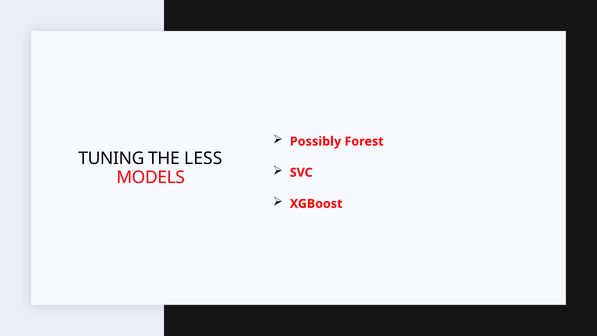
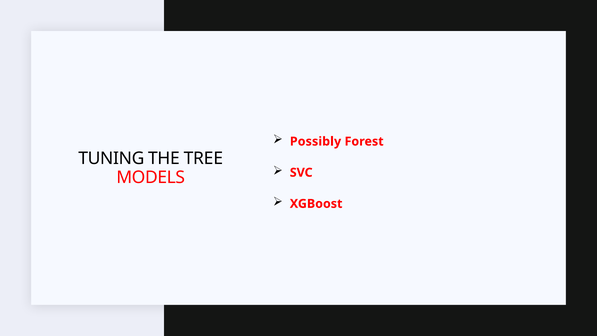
LESS: LESS -> TREE (203, 158)
